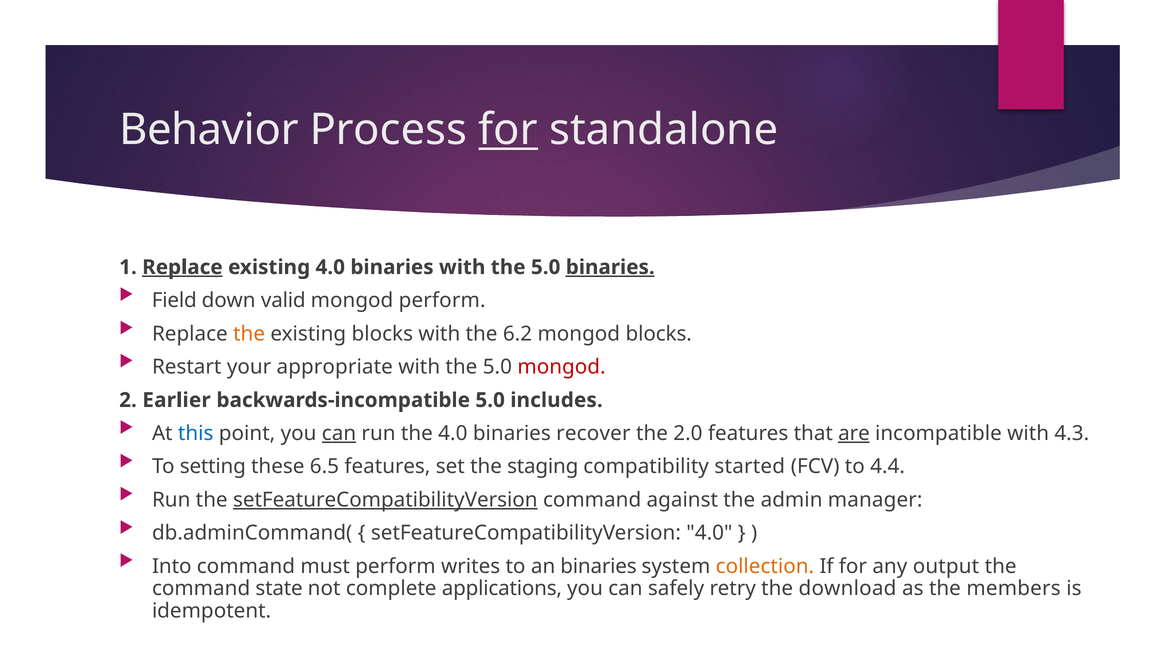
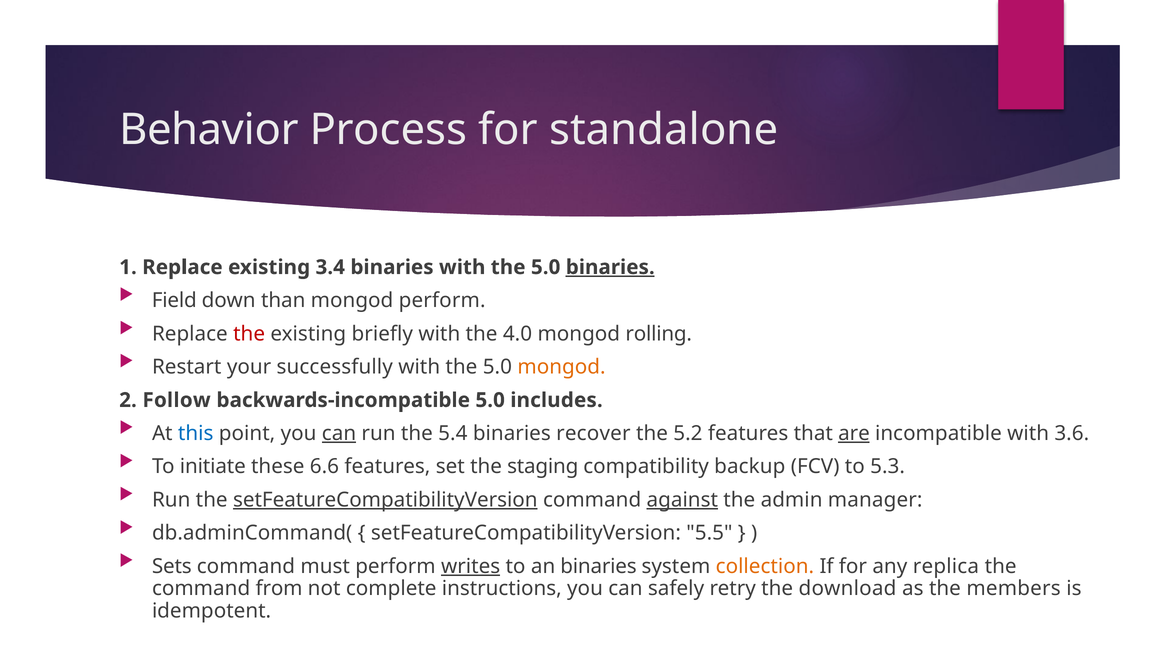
for underline: present -> none (508, 130)
Replace underline: present -> none (182, 267)
existing 4.0: 4.0 -> 3.4 (330, 267)
valid: valid -> than (283, 300)
the colour: orange -> red (249, 334)
existing blocks: blocks -> briefly (382, 334)
6.2: 6.2 -> 4.0 (518, 334)
mongod blocks: blocks -> rolling (659, 334)
appropriate: appropriate -> successfully (335, 367)
mongod colour: red -> orange (562, 367)
Earlier: Earlier -> Follow (177, 400)
the 4.0: 4.0 -> 5.4 (453, 433)
2.0: 2.0 -> 5.2 (688, 433)
4.3: 4.3 -> 3.6 (1072, 433)
setting: setting -> initiate (213, 467)
6.5: 6.5 -> 6.6 (324, 467)
started: started -> backup (750, 467)
4.4: 4.4 -> 5.3 (888, 467)
against underline: none -> present (682, 500)
setFeatureCompatibilityVersion 4.0: 4.0 -> 5.5 (709, 533)
Into: Into -> Sets (172, 566)
writes underline: none -> present (471, 566)
output: output -> replica (946, 566)
state: state -> from (279, 589)
applications: applications -> instructions (502, 589)
